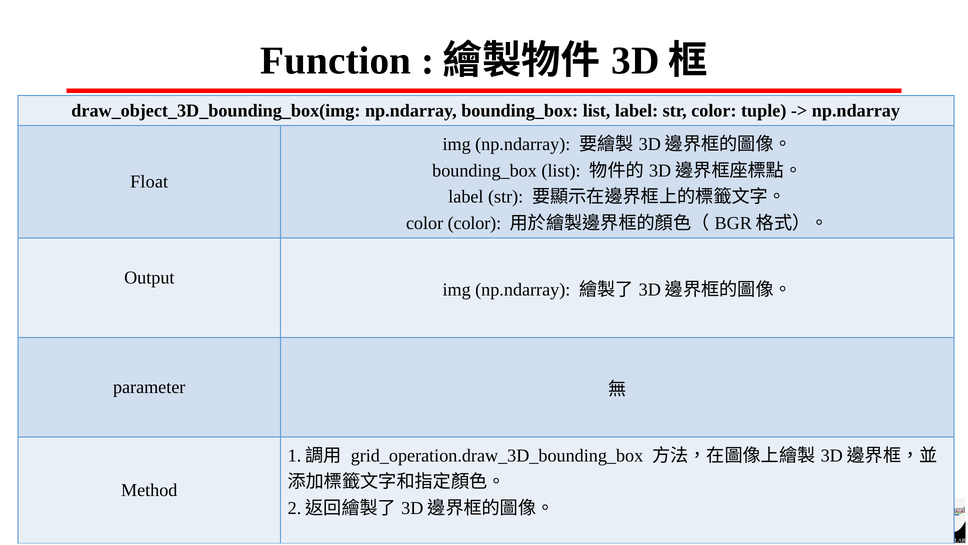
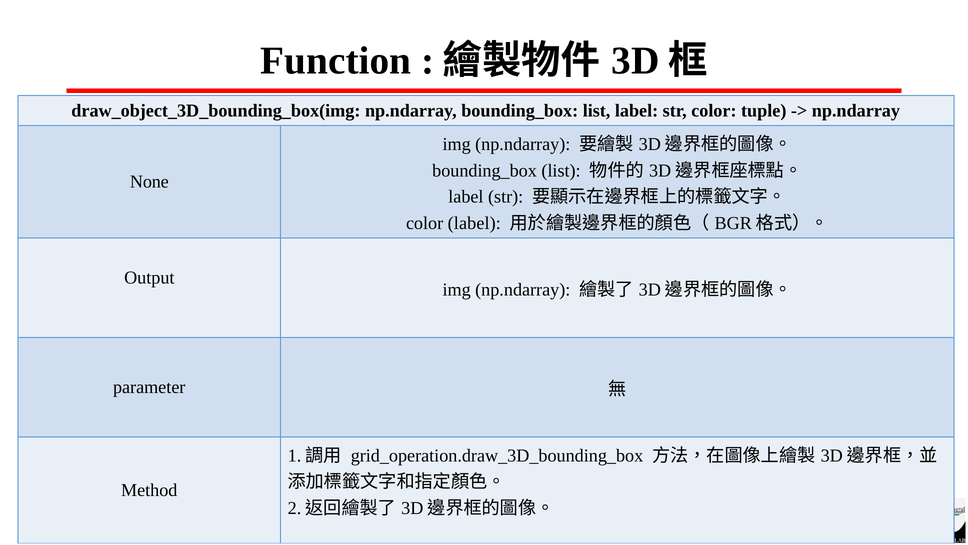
Float: Float -> None (149, 182)
color color: color -> label (474, 223)
